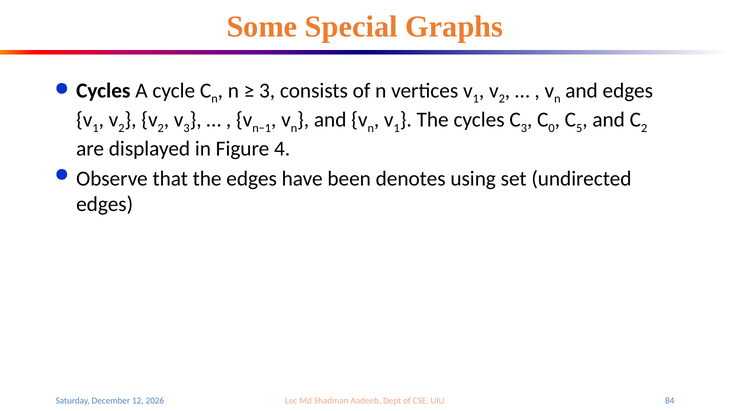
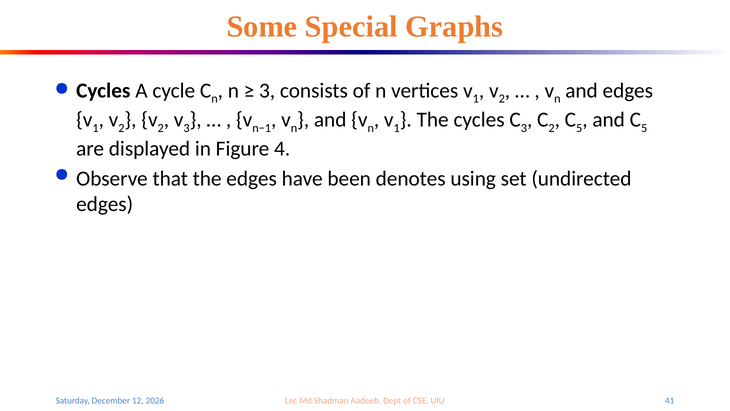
0: 0 -> 2 (552, 128)
2: 2 -> 5 (644, 128)
84: 84 -> 41 (670, 400)
